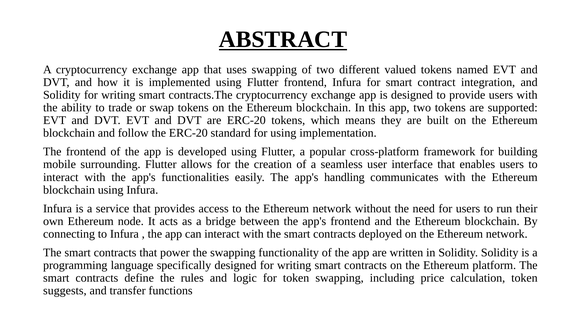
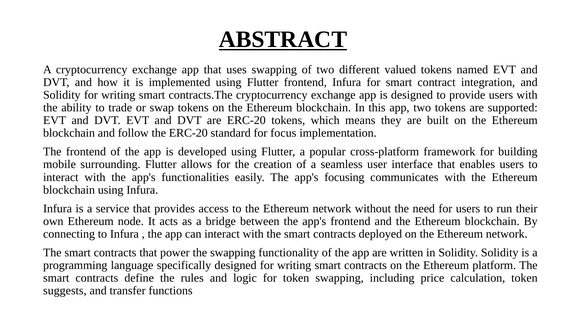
for using: using -> focus (283, 133)
handling: handling -> focusing (344, 177)
